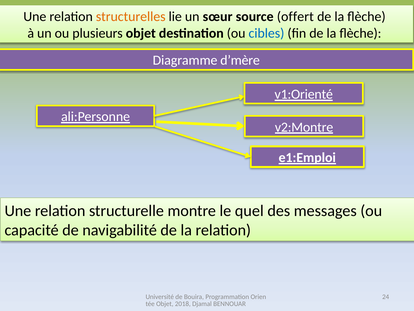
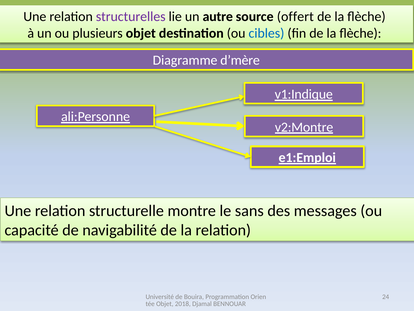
structurelles colour: orange -> purple (131, 17)
sœur: sœur -> autre (218, 17)
v1:Orienté: v1:Orienté -> v1:Indique (304, 94)
quel: quel -> sans (249, 210)
